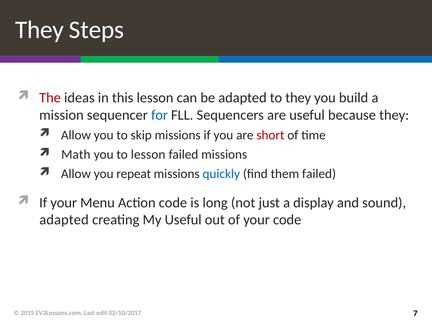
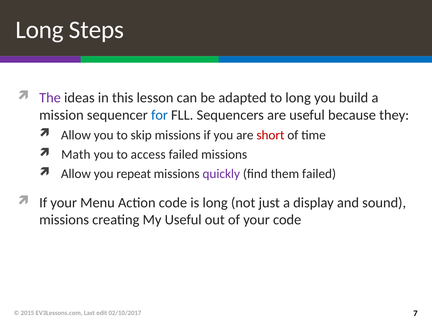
They: They -> Long (39, 30)
The colour: red -> purple (50, 98)
to they: they -> long (298, 98)
to lesson: lesson -> access (148, 155)
quickly colour: blue -> purple (221, 174)
adapted: adapted -> missions (64, 220)
